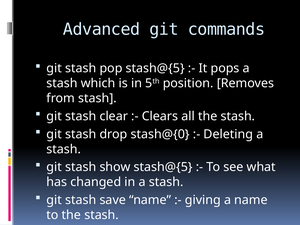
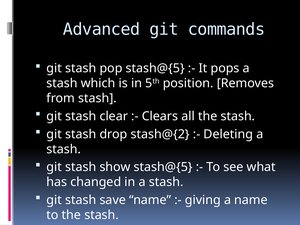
stash@{0: stash@{0 -> stash@{2 (160, 134)
